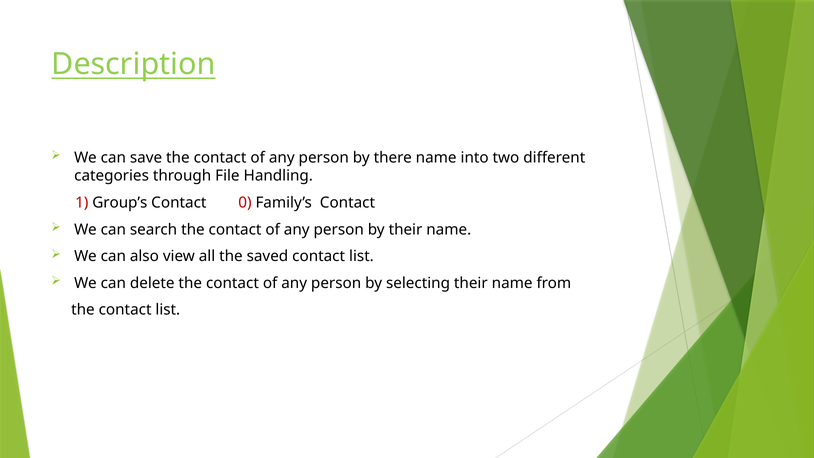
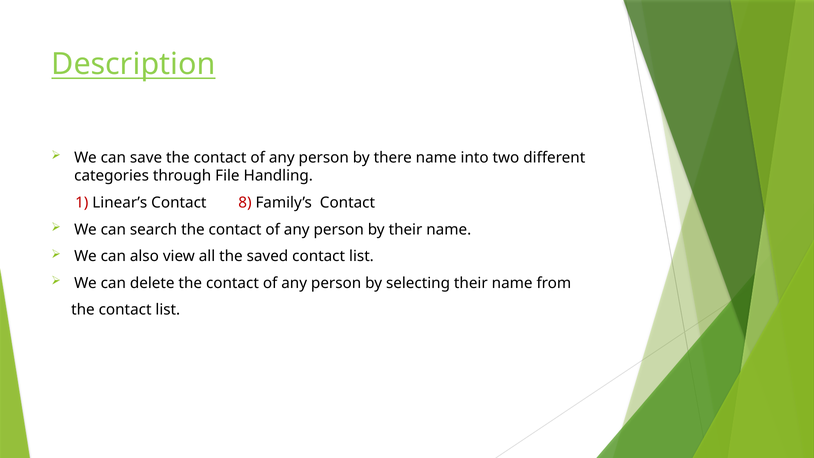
Group’s: Group’s -> Linear’s (120, 203)
0: 0 -> 8 (245, 203)
